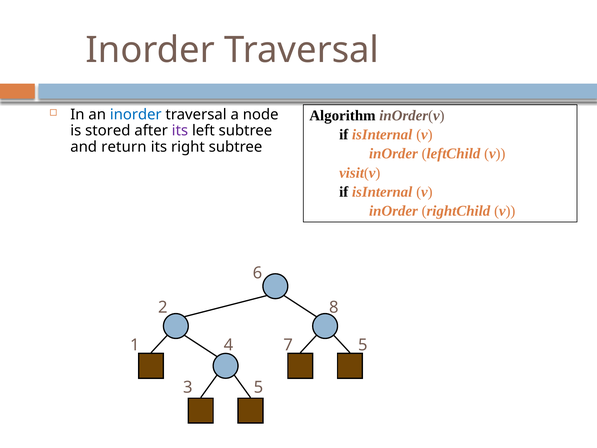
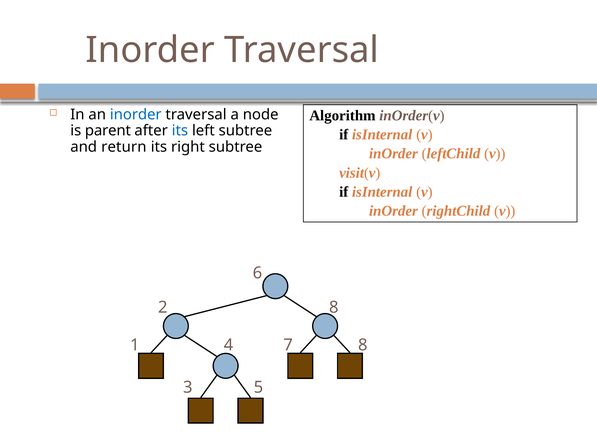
stored: stored -> parent (108, 131)
its colour: purple -> blue (180, 131)
7 5: 5 -> 8 (363, 345)
